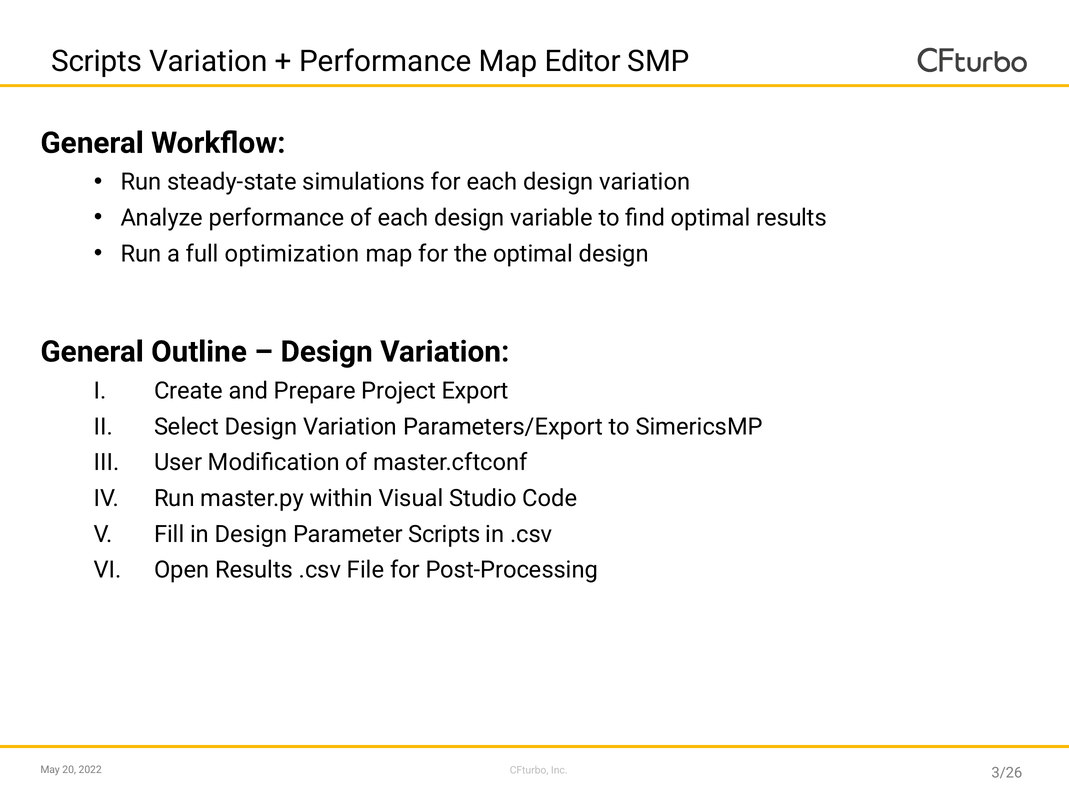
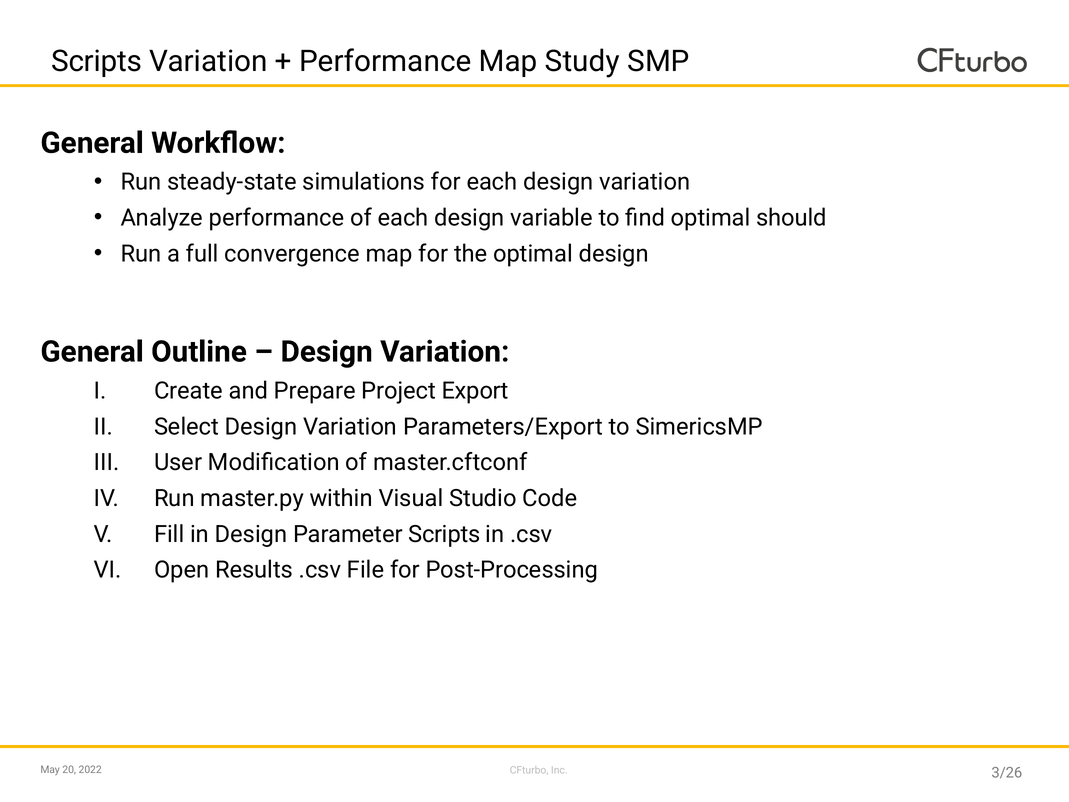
Editor: Editor -> Study (582, 61)
optimal results: results -> should (792, 218)
optimization: optimization -> convergence (292, 254)
